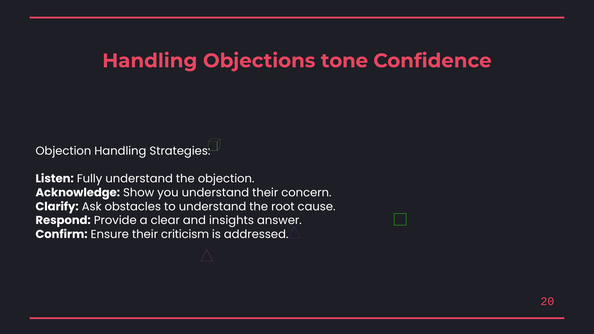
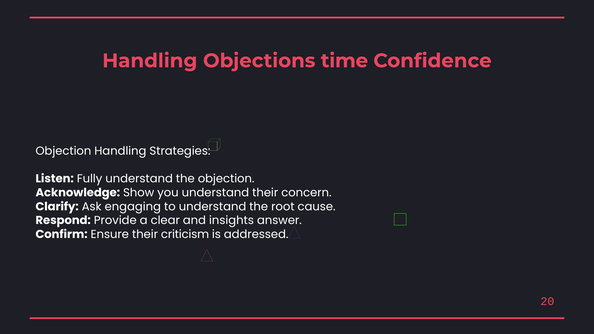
tone: tone -> time (344, 61)
obstacles: obstacles -> engaging (133, 207)
